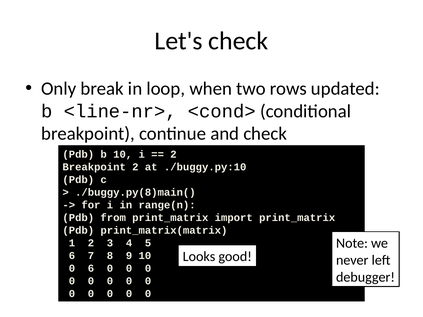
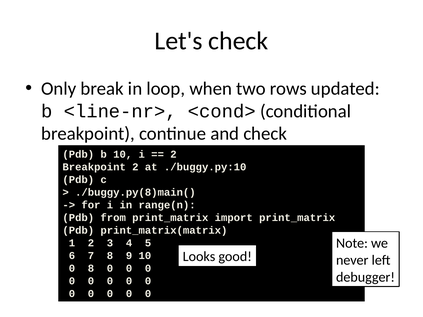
0 6: 6 -> 8 (91, 269)
